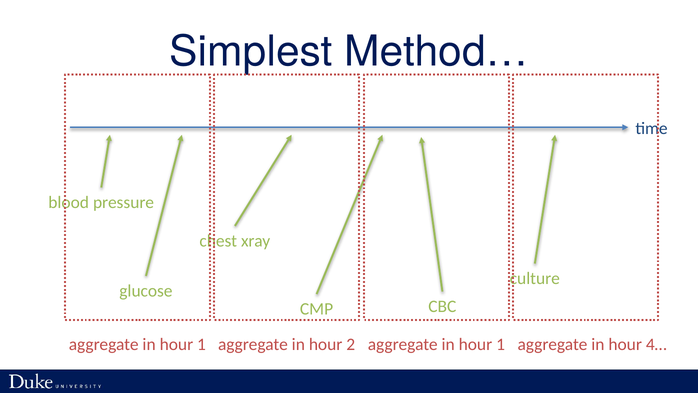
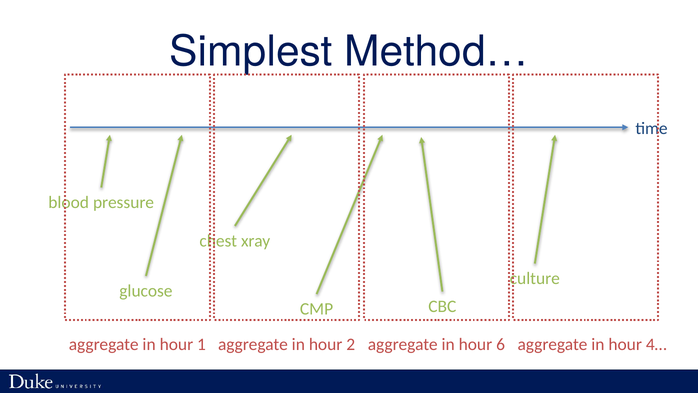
1: 1 -> 6 (501, 344)
